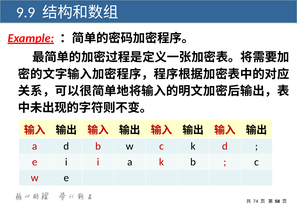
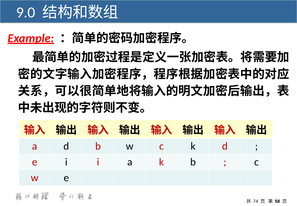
9.9: 9.9 -> 9.0 (26, 12)
